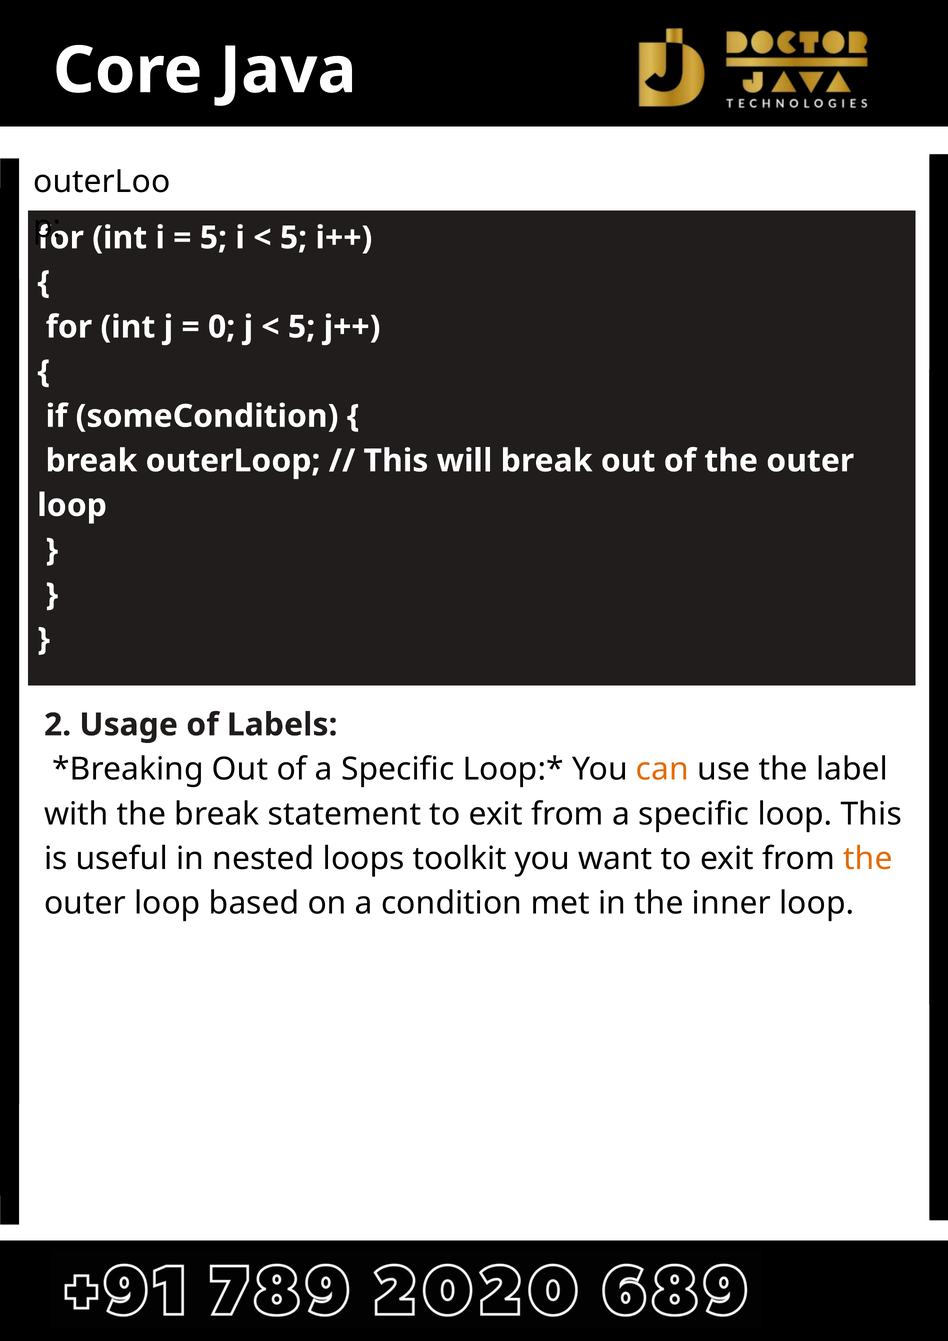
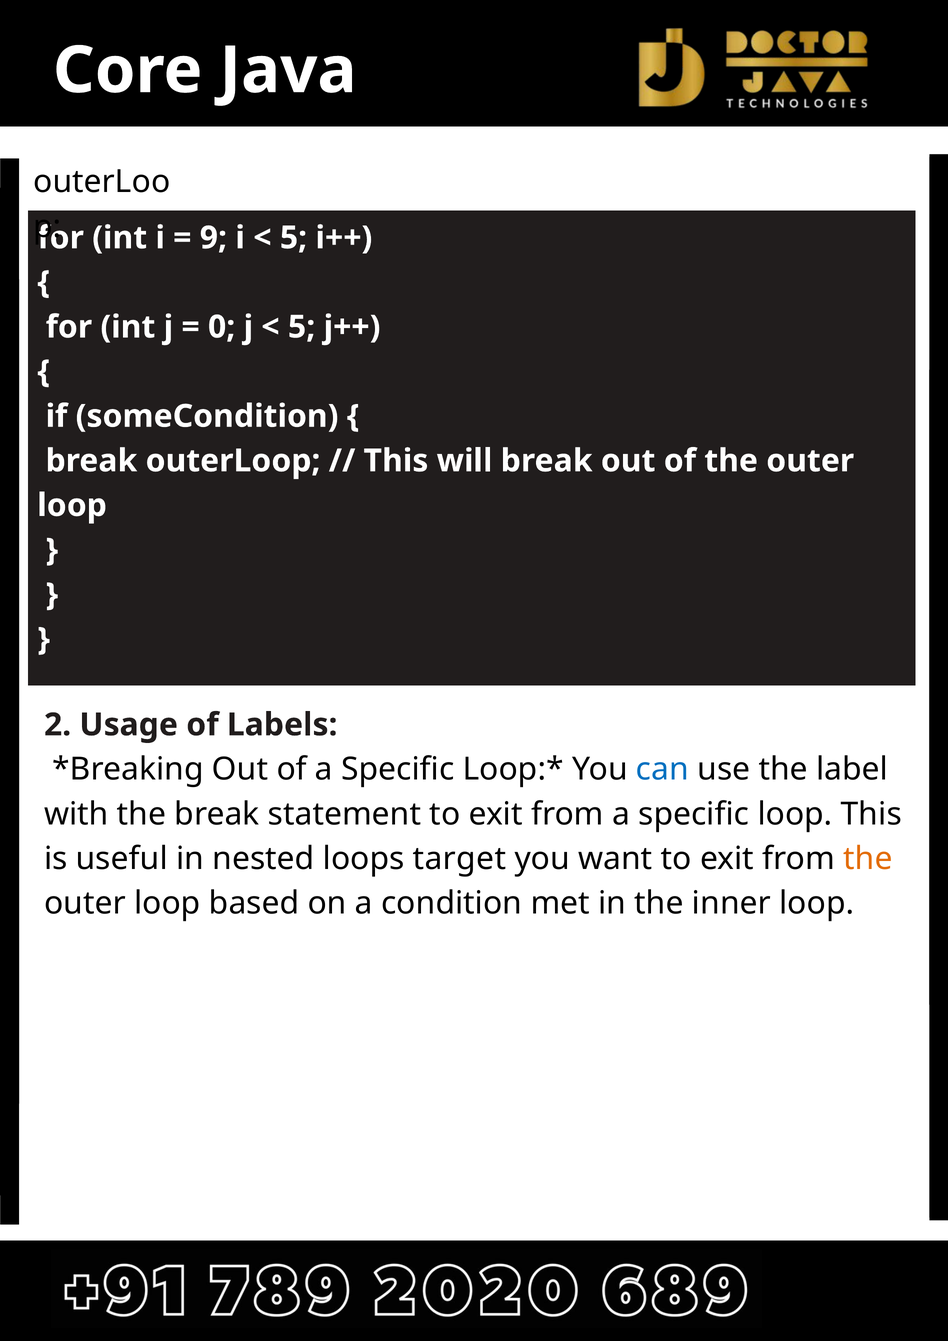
5: 5 -> 9 (213, 238)
can colour: orange -> blue (662, 770)
toolkit: toolkit -> target (460, 859)
